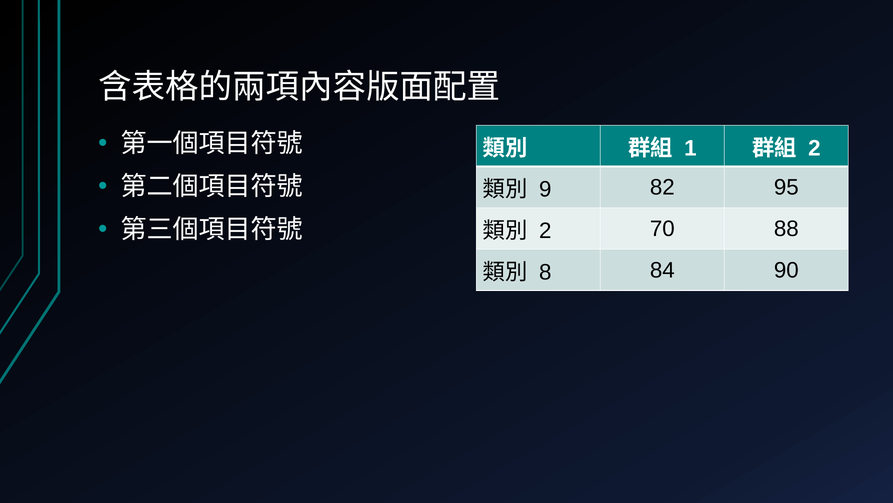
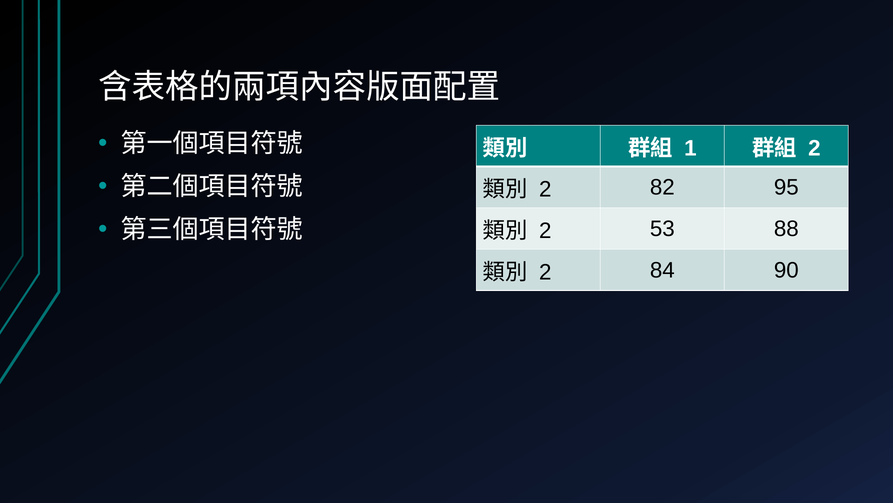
9: 9 -> 2 (545, 189)
70: 70 -> 53 (662, 229)
8: 8 -> 2 (545, 272)
